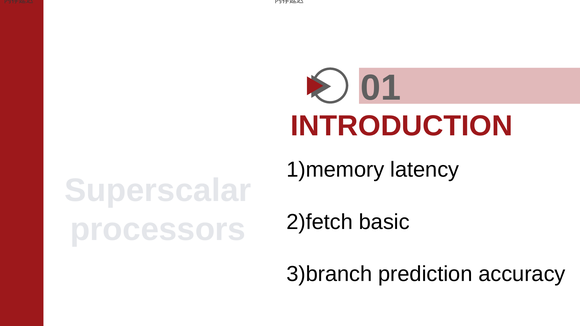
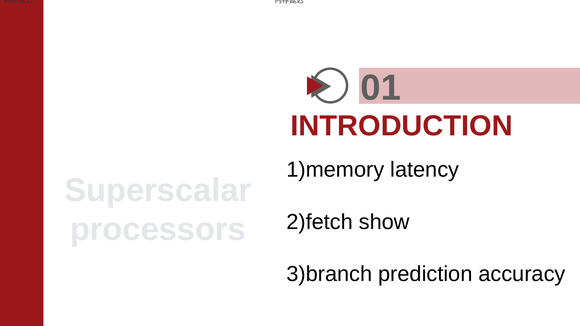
basic: basic -> show (384, 222)
